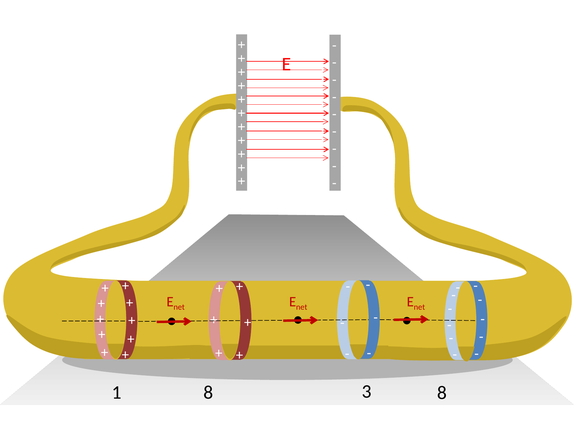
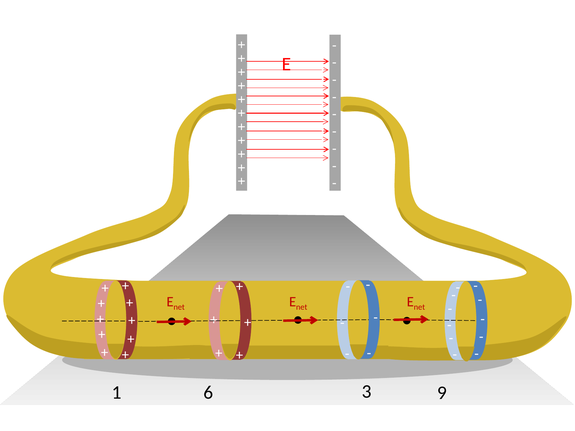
1 8: 8 -> 6 (208, 393)
3 8: 8 -> 9 (442, 393)
